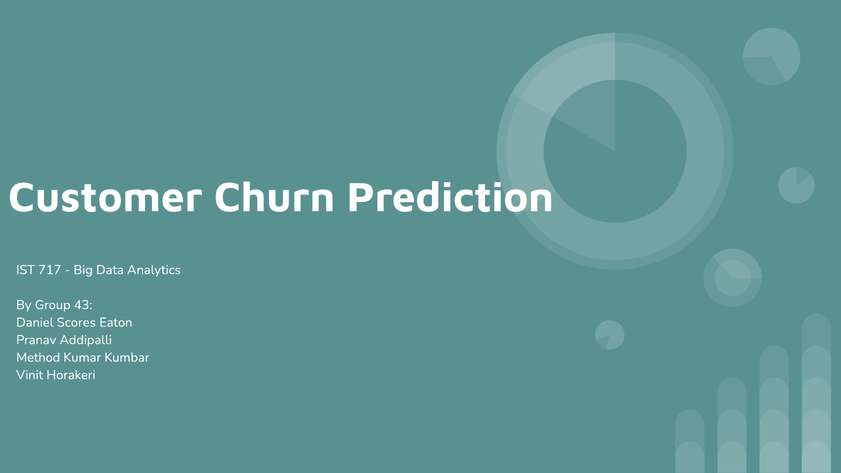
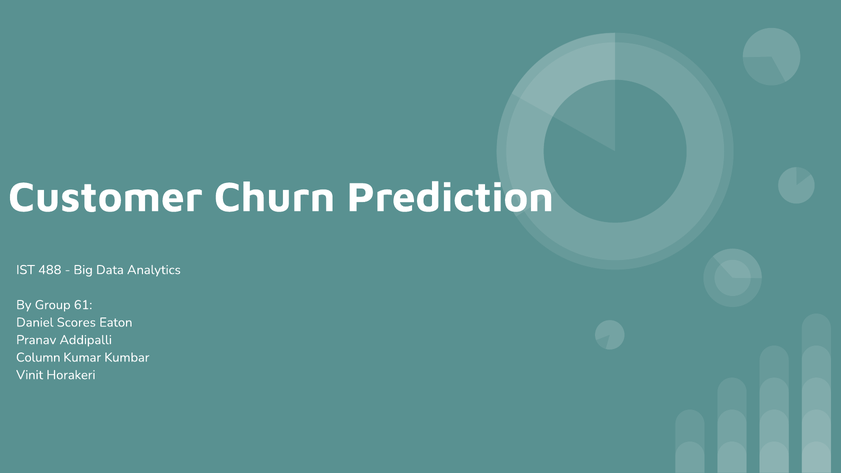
717: 717 -> 488 (50, 270)
43: 43 -> 61 (83, 305)
Method: Method -> Column (38, 357)
